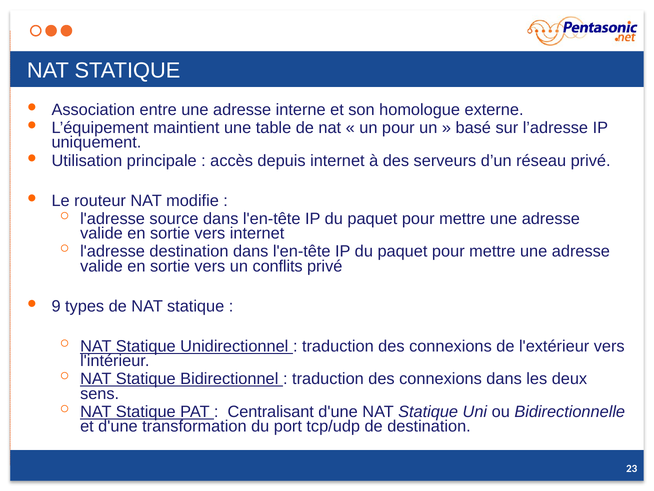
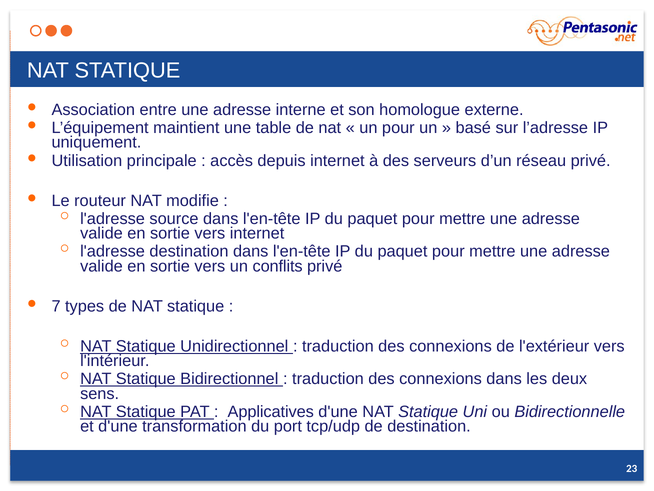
9: 9 -> 7 (56, 306)
Centralisant: Centralisant -> Applicatives (271, 411)
